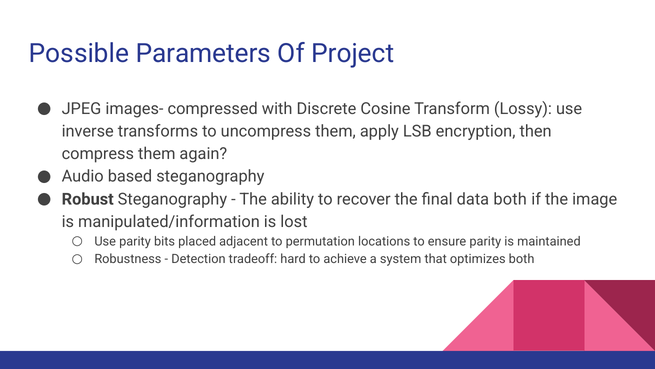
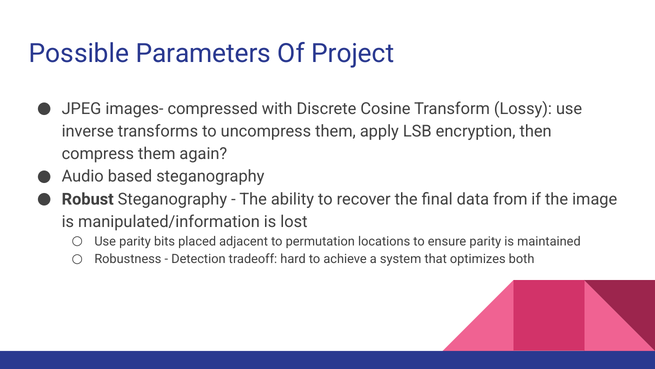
data both: both -> from (510, 199)
